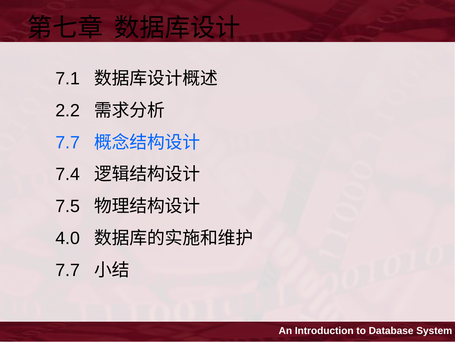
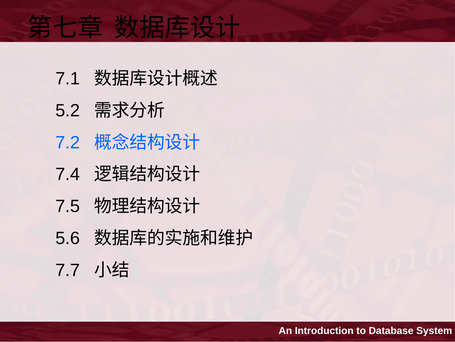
2.2: 2.2 -> 5.2 (68, 110)
7.7: 7.7 -> 7.2 (68, 142)
4.0: 4.0 -> 5.6 (68, 238)
